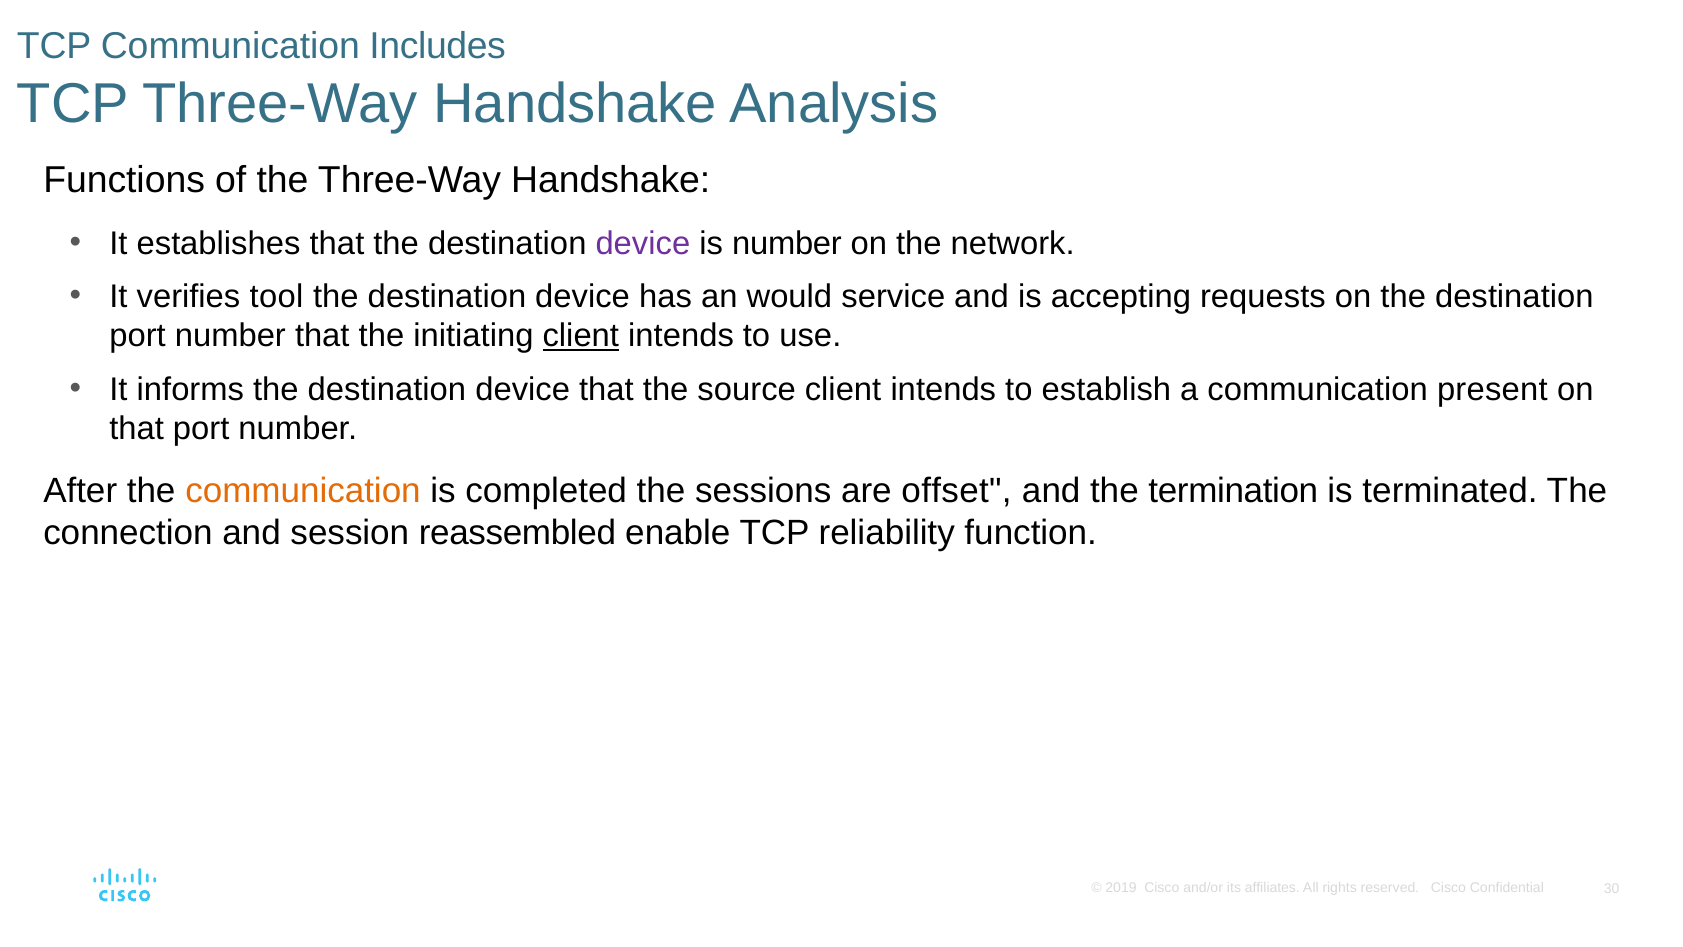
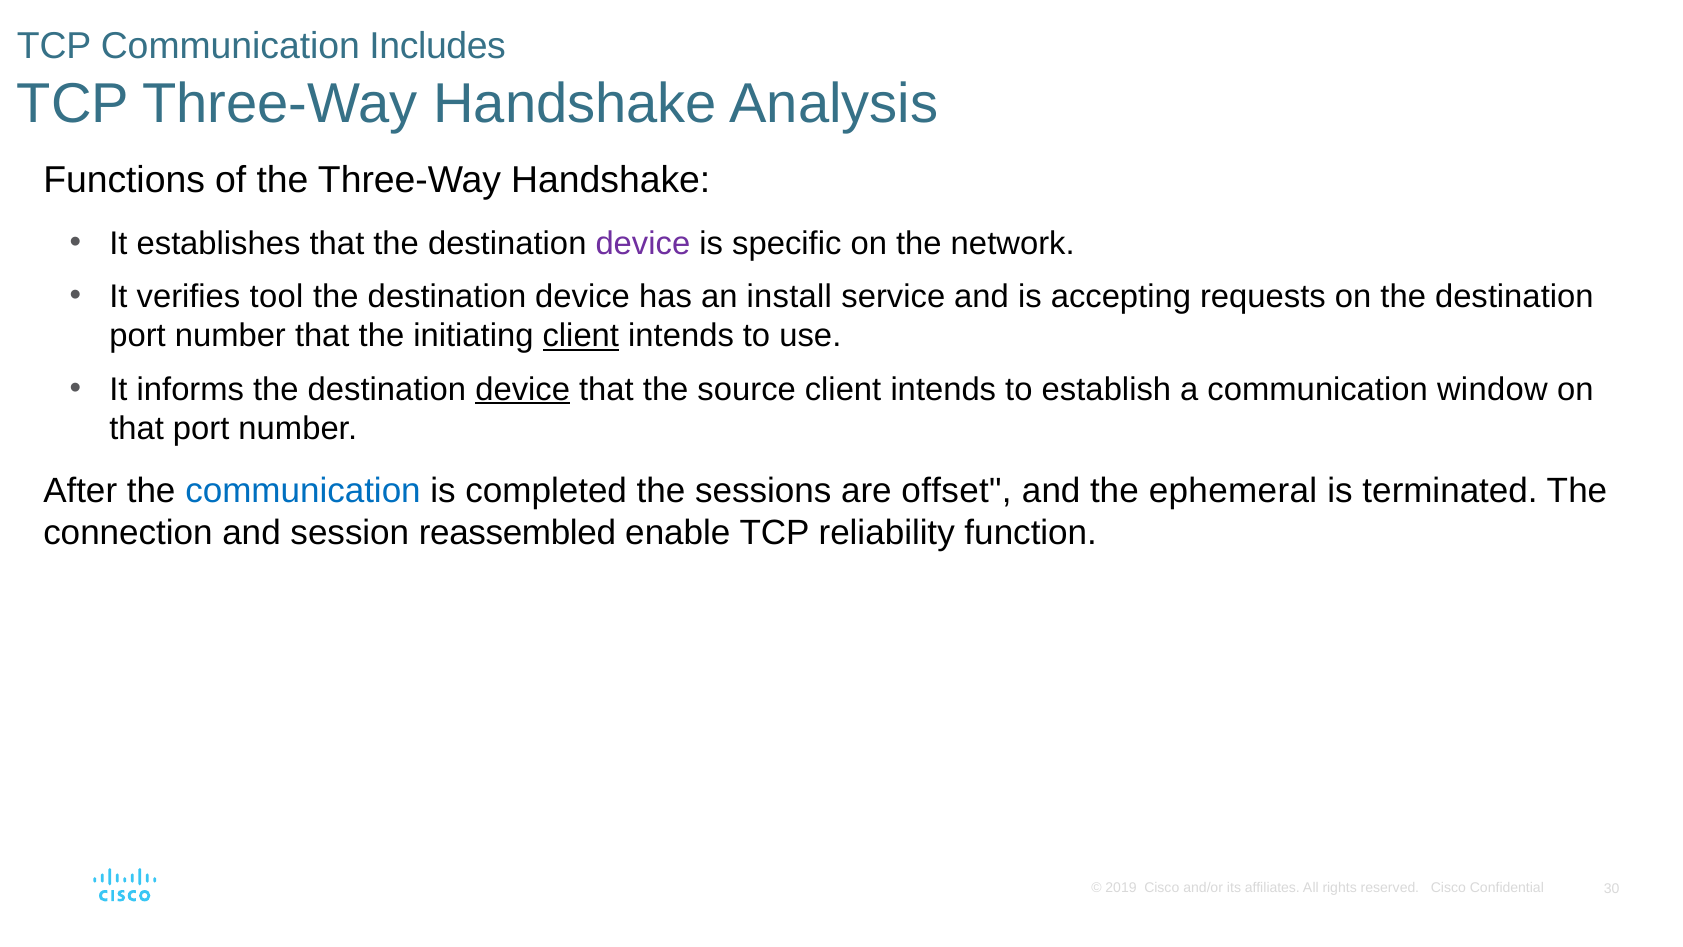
is number: number -> specific (787, 243)
would: would -> install (789, 297)
device underline: none -> present (523, 389)
present: present -> window (1492, 389)
communication colour: orange -> blue (303, 490)
termination: termination -> ephemeral (1233, 490)
